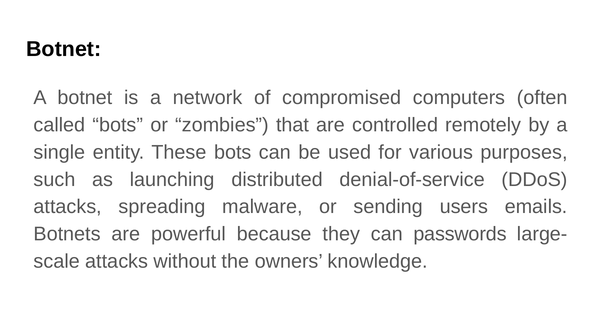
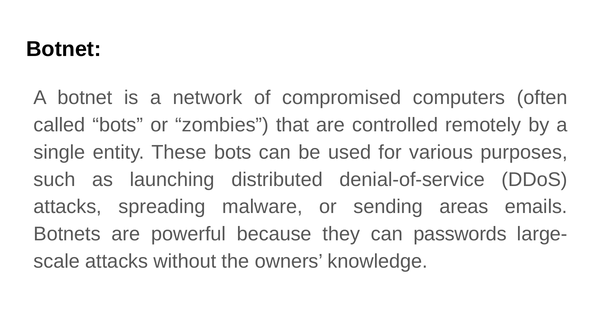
users: users -> areas (464, 207)
